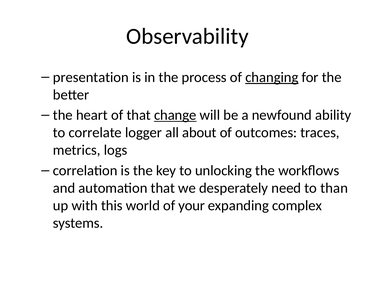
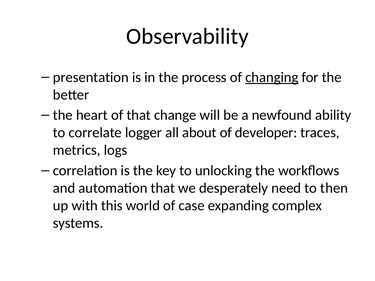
change underline: present -> none (175, 115)
outcomes: outcomes -> developer (266, 133)
than: than -> then (334, 188)
your: your -> case (192, 206)
